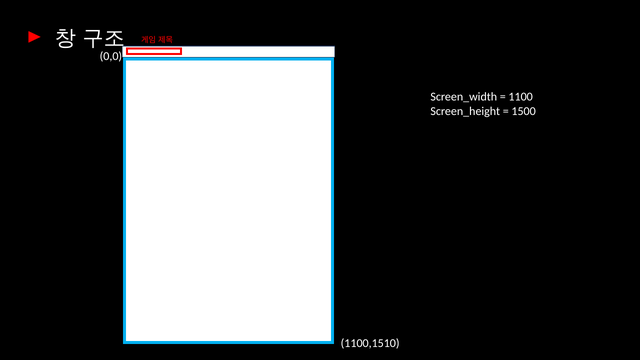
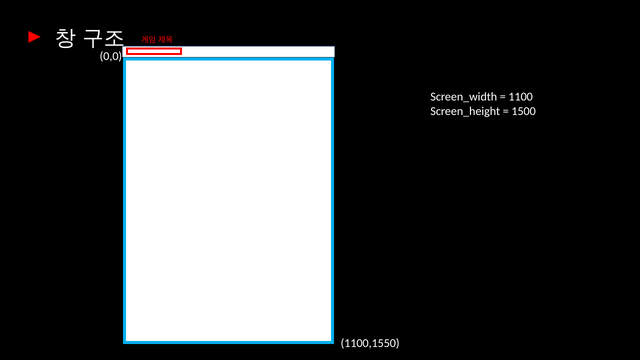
1100,1510: 1100,1510 -> 1100,1550 (370, 343)
